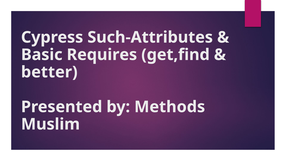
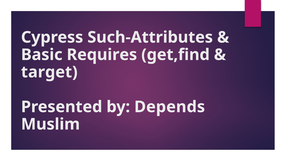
better: better -> target (49, 72)
Methods: Methods -> Depends (170, 107)
